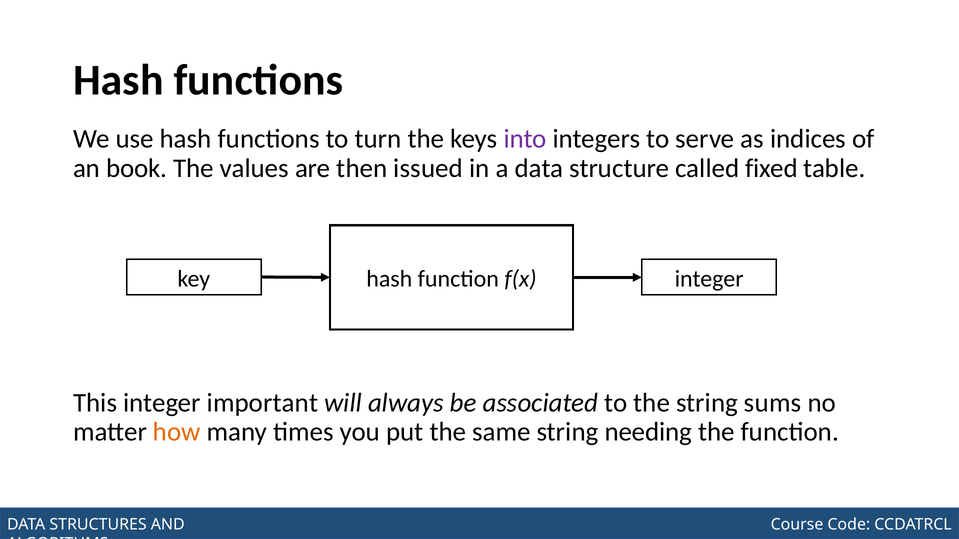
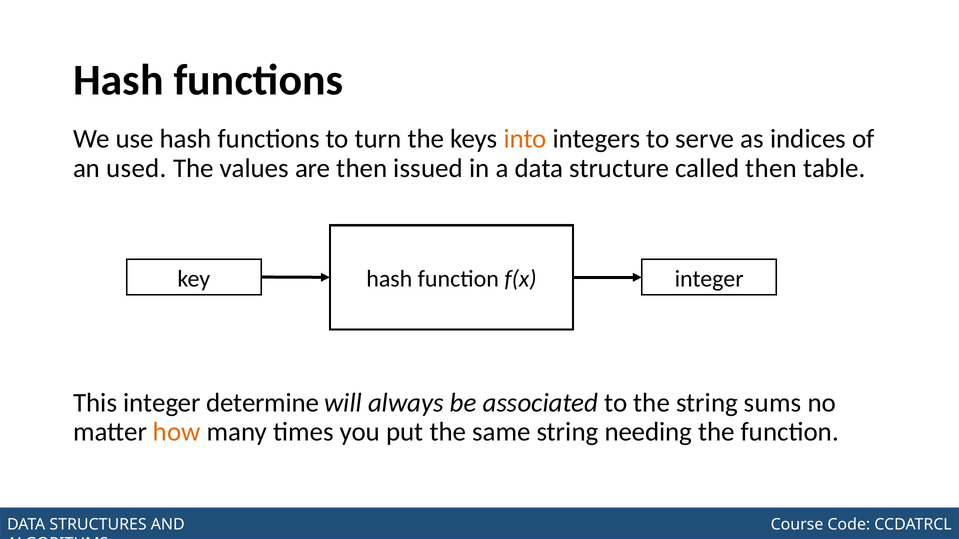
into colour: purple -> orange (525, 139)
book: book -> used (137, 168)
called fixed: fixed -> then (771, 168)
important: important -> determine (263, 403)
